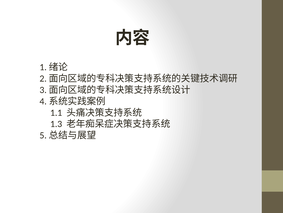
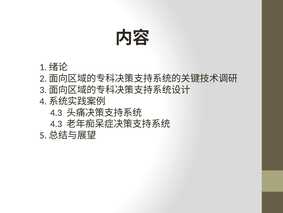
1.1: 1.1 -> 4.3 (56, 112)
1.3: 1.3 -> 4.3 (56, 124)
